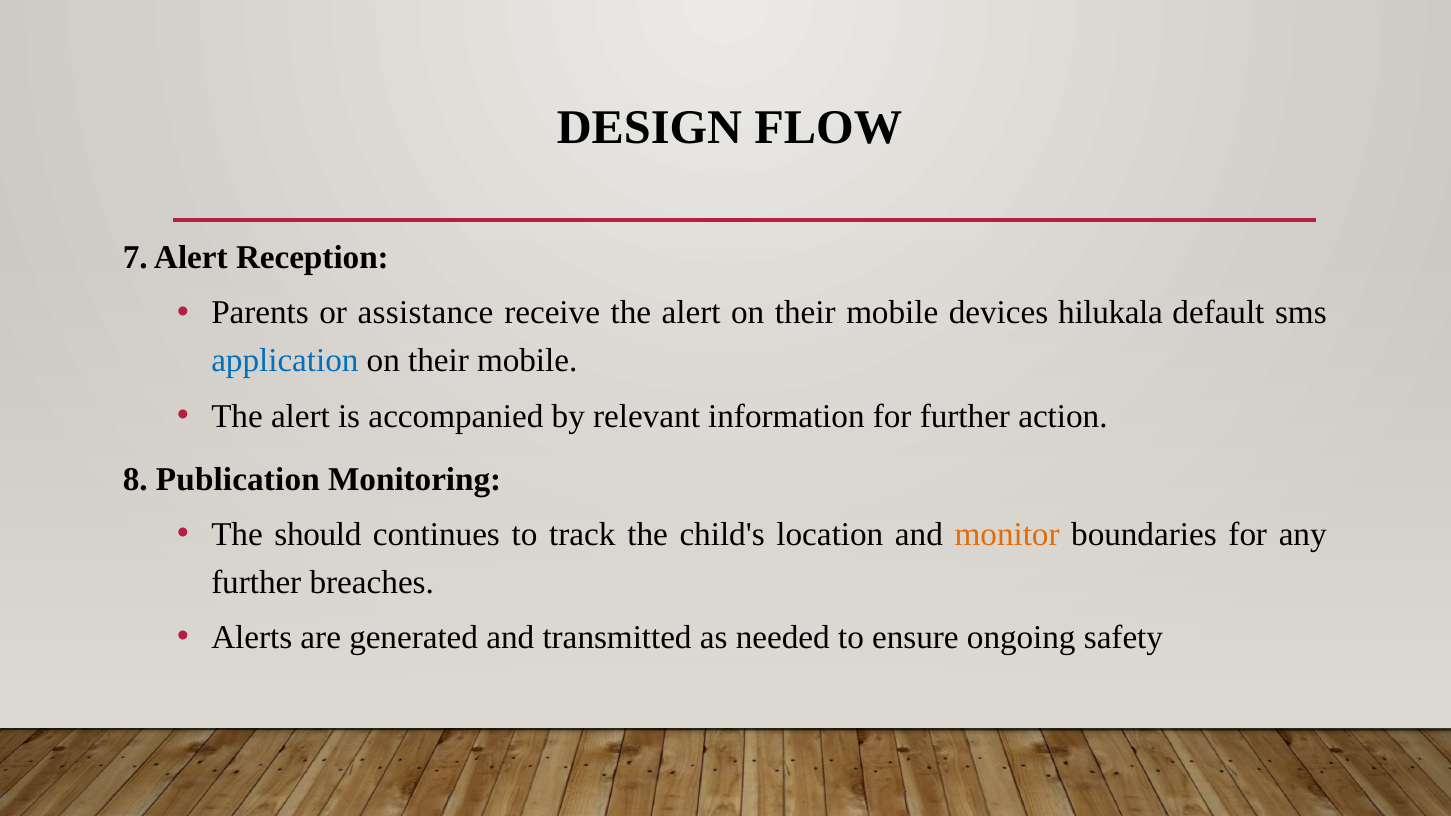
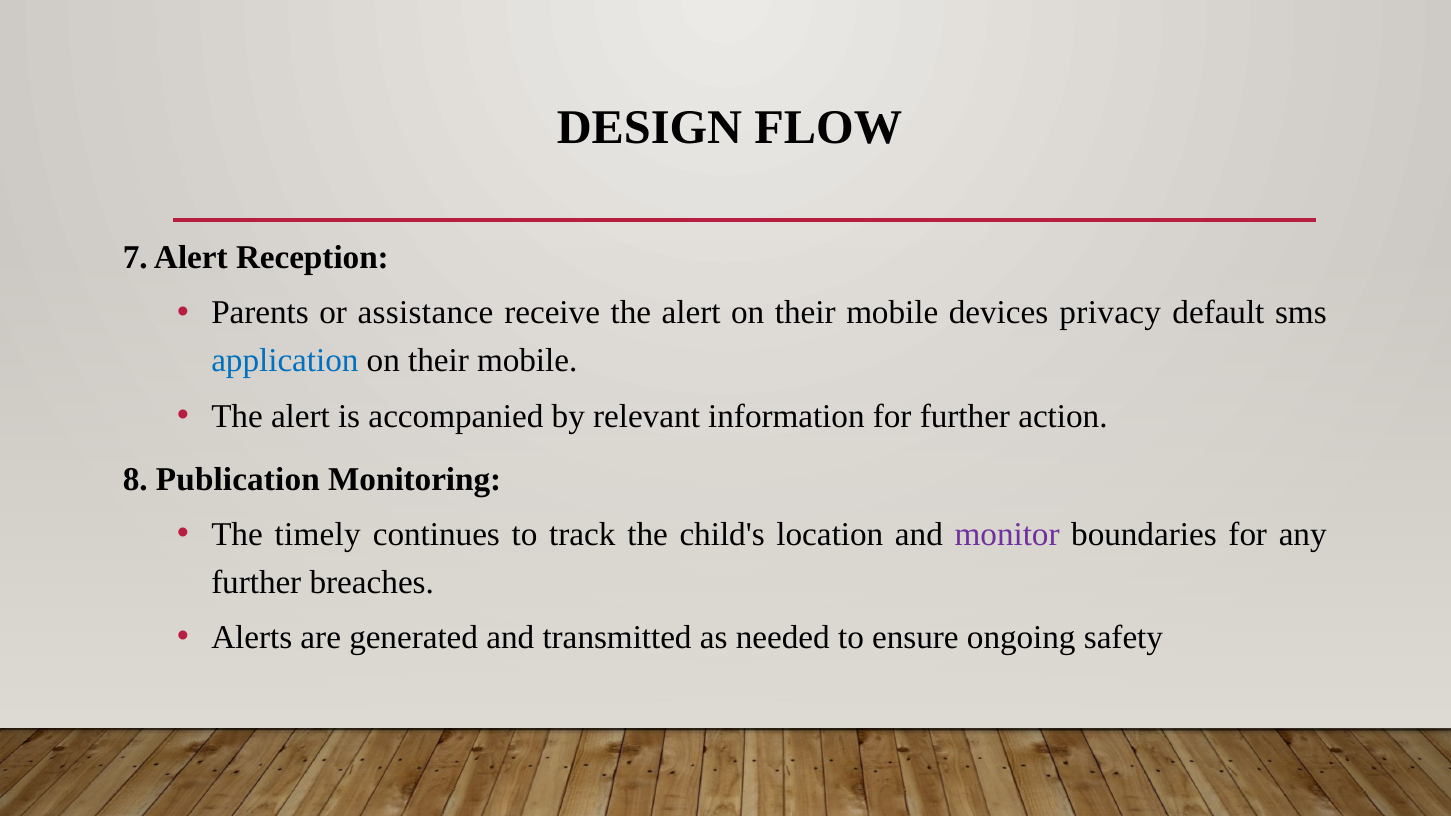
hilukala: hilukala -> privacy (1110, 313)
should: should -> timely (318, 535)
monitor colour: orange -> purple (1007, 535)
